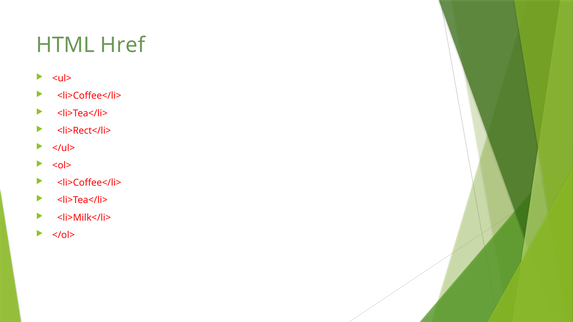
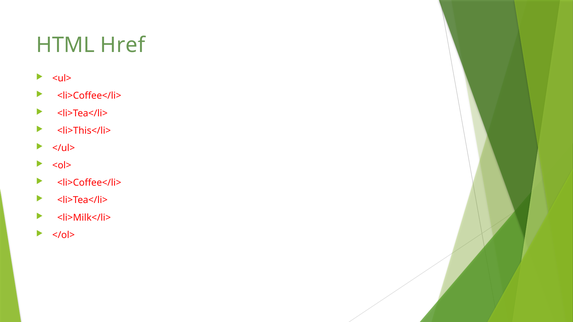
<li>Rect</li>: <li>Rect</li> -> <li>This</li> (84, 131)
